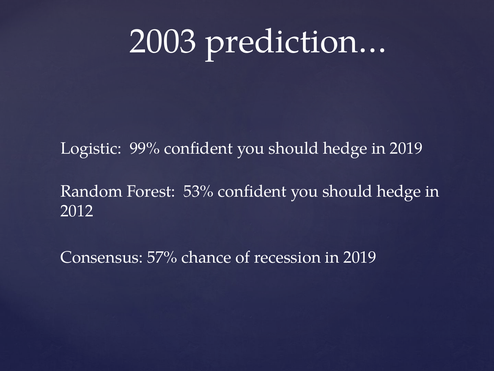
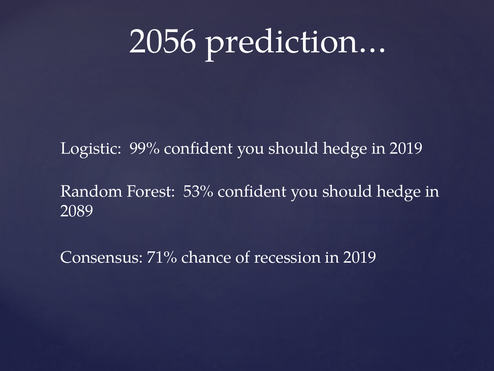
2003: 2003 -> 2056 (163, 41)
2012: 2012 -> 2089 (77, 211)
57%: 57% -> 71% (162, 257)
